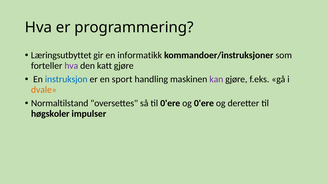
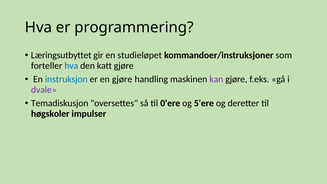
informatikk: informatikk -> studieløpet (140, 55)
hva colour: purple -> blue (71, 66)
en sport: sport -> gjøre (122, 79)
dvale colour: orange -> purple (44, 90)
Normaltilstand: Normaltilstand -> Temadiskusjon (60, 103)
og 0'ere: 0'ere -> 5'ere (204, 103)
